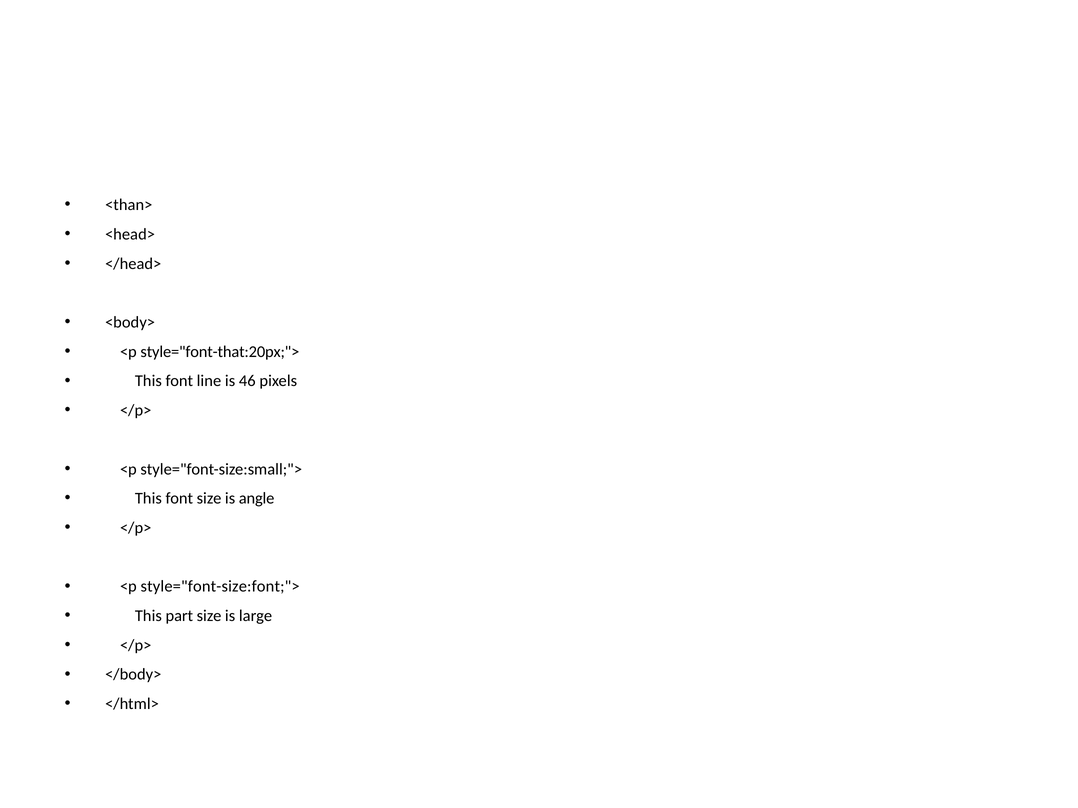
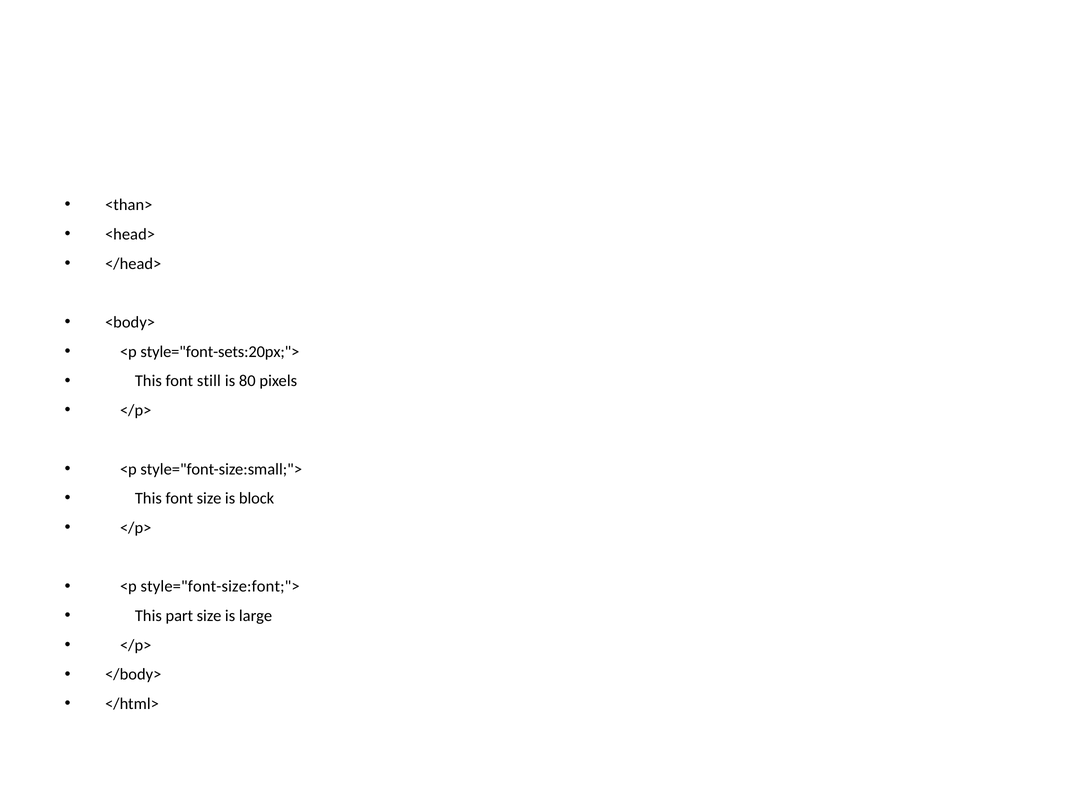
style="font-that:20px;">: style="font-that:20px;"> -> style="font-sets:20px;"> (220, 352)
line: line -> still (209, 381)
46: 46 -> 80 (247, 381)
angle: angle -> block (257, 499)
